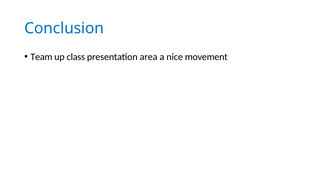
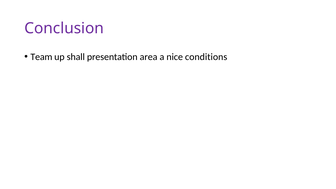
Conclusion colour: blue -> purple (64, 28)
class: class -> shall (76, 57)
movement: movement -> conditions (206, 57)
